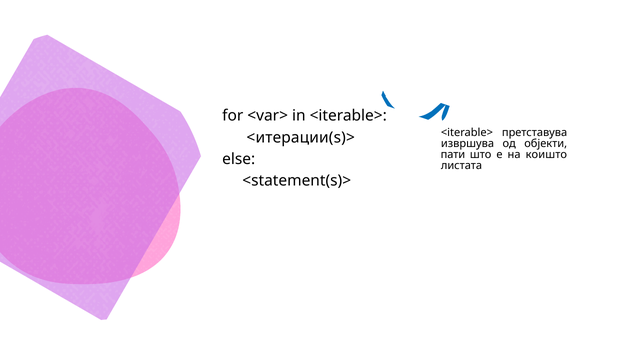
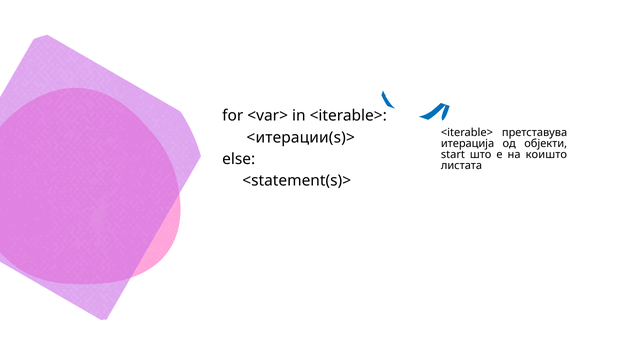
извршува: извршува -> итерација (468, 144)
пати: пати -> start (453, 155)
